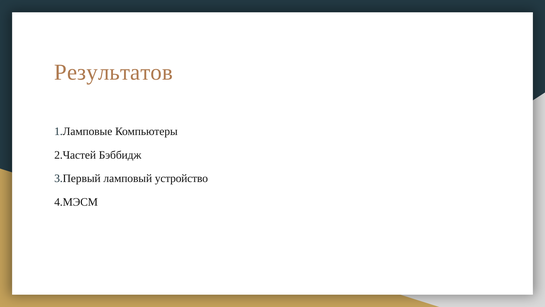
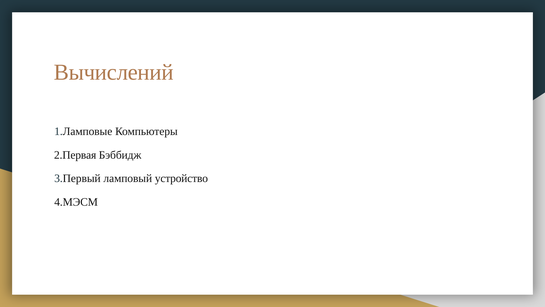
Результатов: Результатов -> Вычислений (114, 72)
2.Частей: 2.Частей -> 2.Первая (75, 155)
